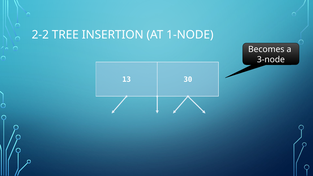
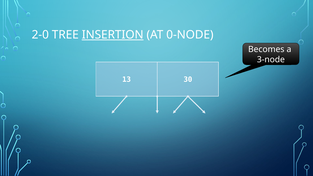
2-2: 2-2 -> 2-0 (40, 35)
INSERTION underline: none -> present (113, 35)
1-NODE: 1-NODE -> 0-NODE (190, 35)
